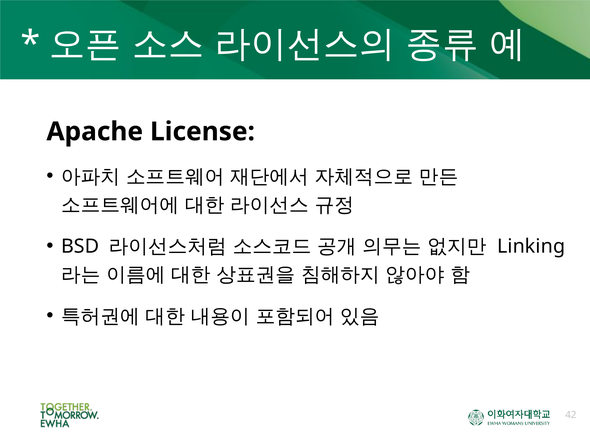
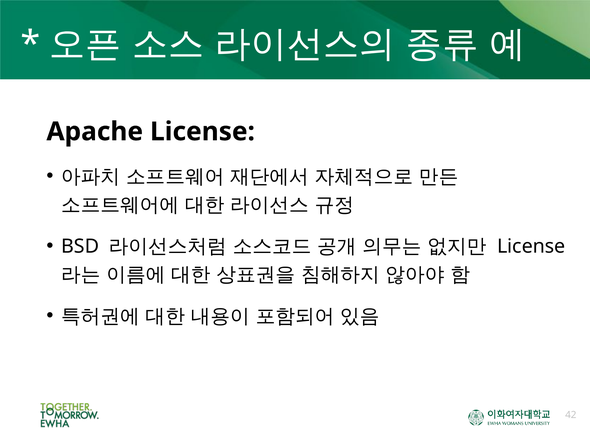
Linking: Linking -> License (531, 246)
